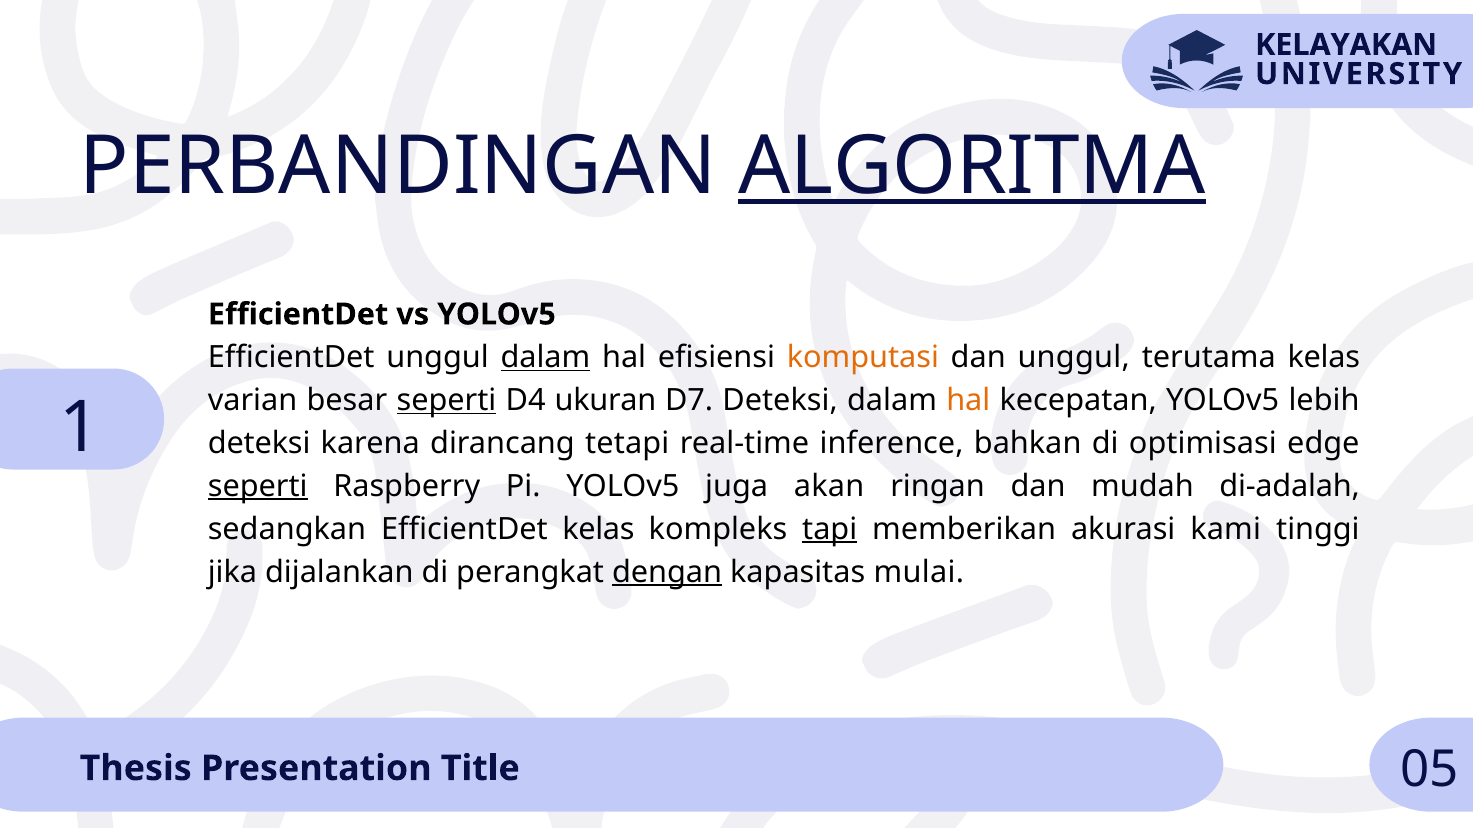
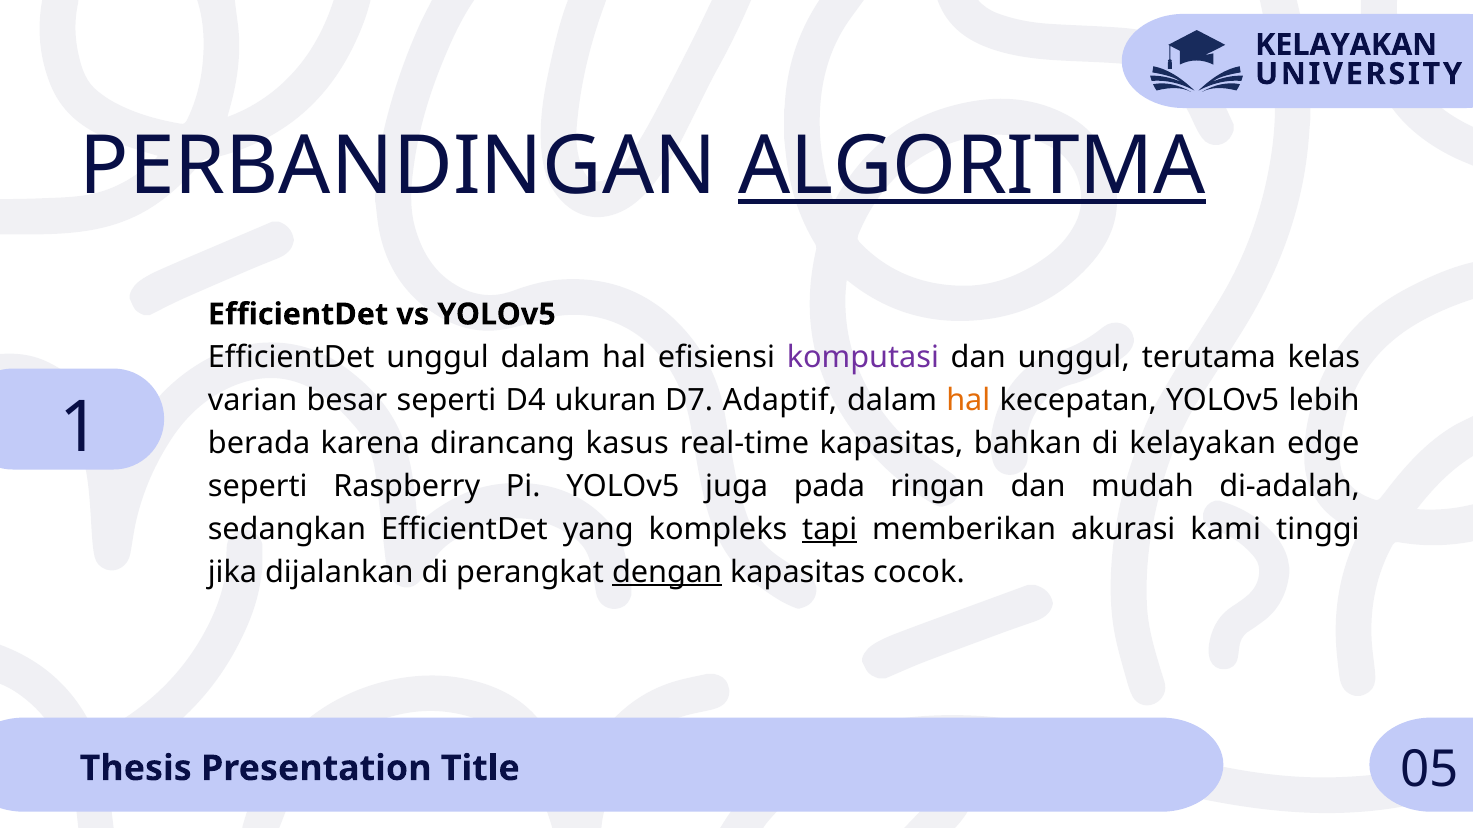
dalam underline: present -> none (545, 358)
komputasi colour: orange -> purple (863, 358)
seperti underline: present -> none (446, 401)
D7 Deteksi: Deteksi -> Adaptif (780, 401)
deteksi: deteksi -> berada (259, 443)
tetapi: tetapi -> kasus (627, 443)
real-time inference: inference -> kapasitas (892, 443)
di optimisasi: optimisasi -> kelayakan (1203, 443)
seperti underline: present -> none (258, 486)
akan: akan -> pada (829, 486)
EfficientDet kelas: kelas -> yang (598, 529)
mulai: mulai -> cocok (919, 572)
